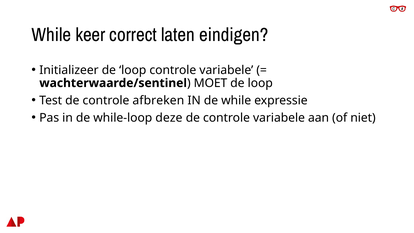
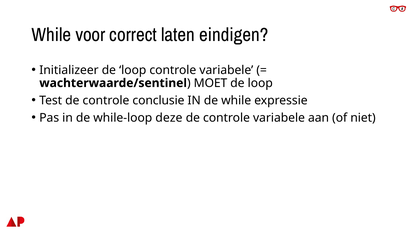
keer: keer -> voor (90, 35)
afbreken: afbreken -> conclusie (158, 100)
